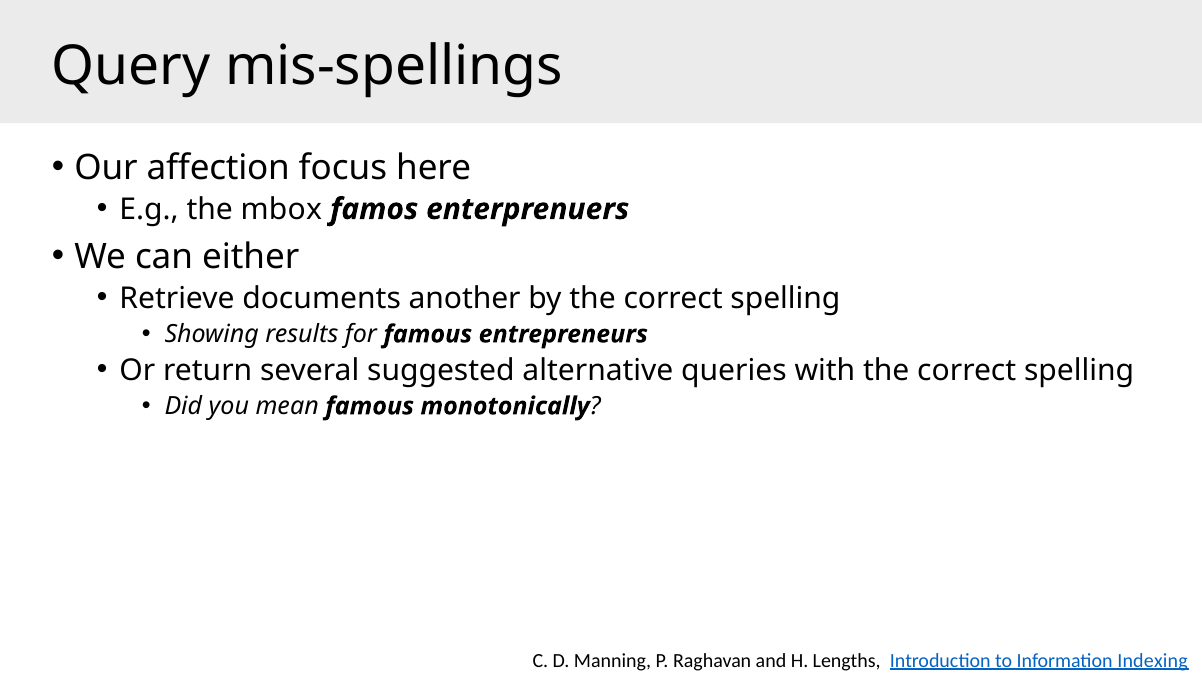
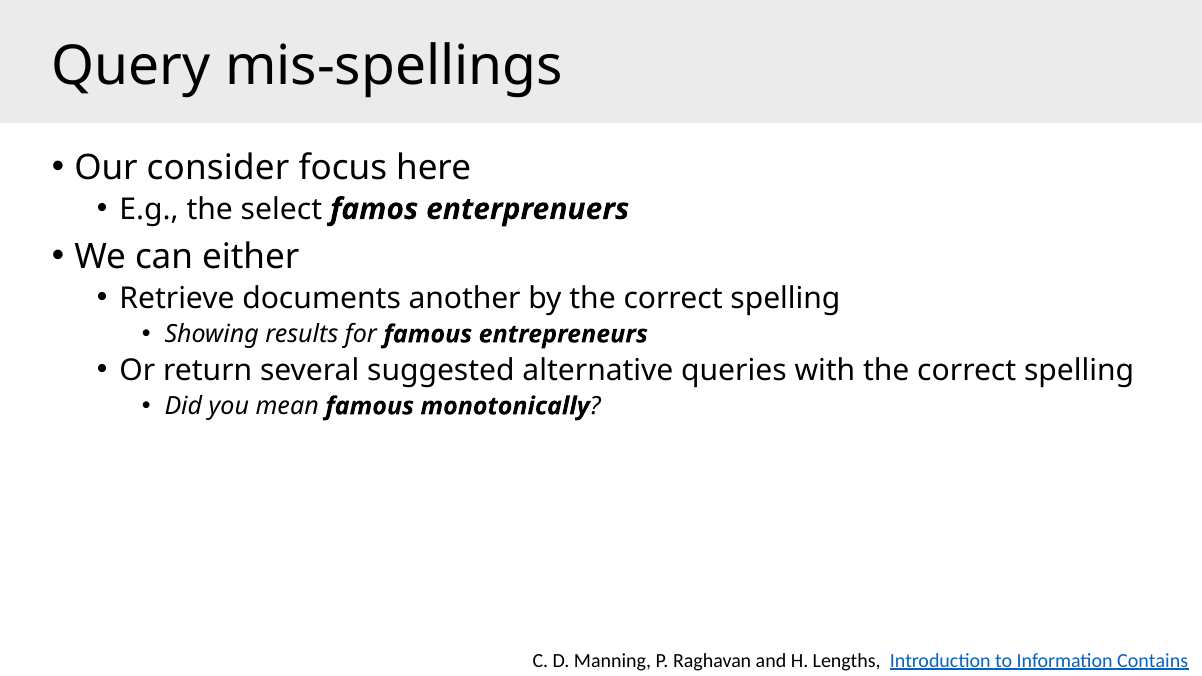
affection: affection -> consider (218, 168)
mbox: mbox -> select (281, 209)
Indexing: Indexing -> Contains (1153, 661)
